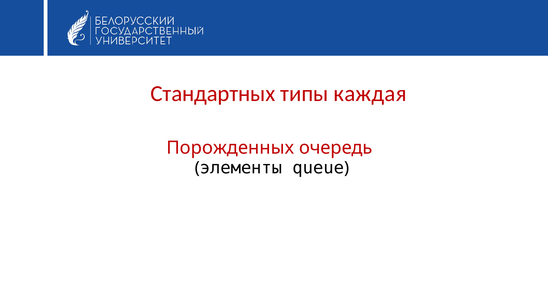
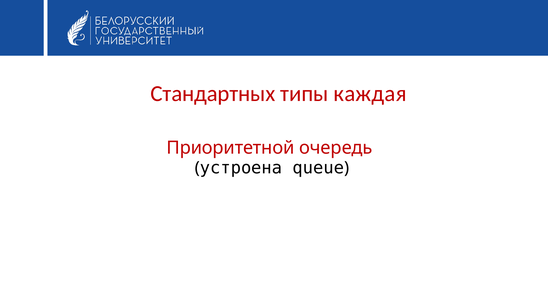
Порожденных: Порожденных -> Приоритетной (230, 148)
элементы: элементы -> устроена (241, 168)
